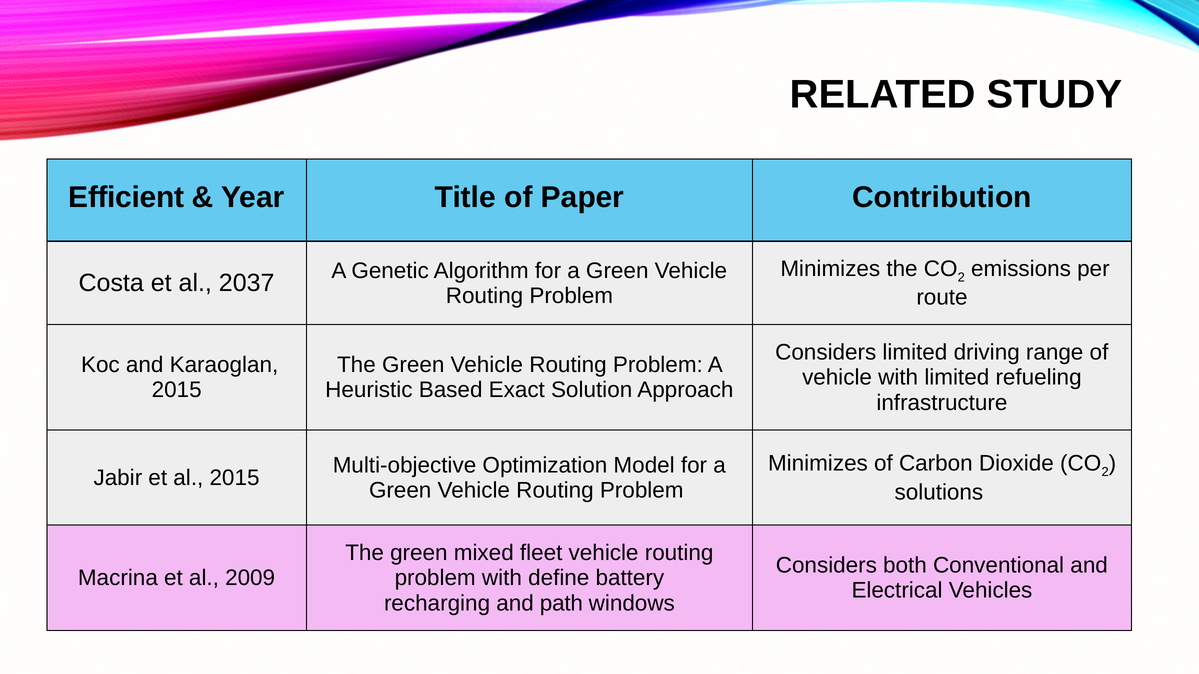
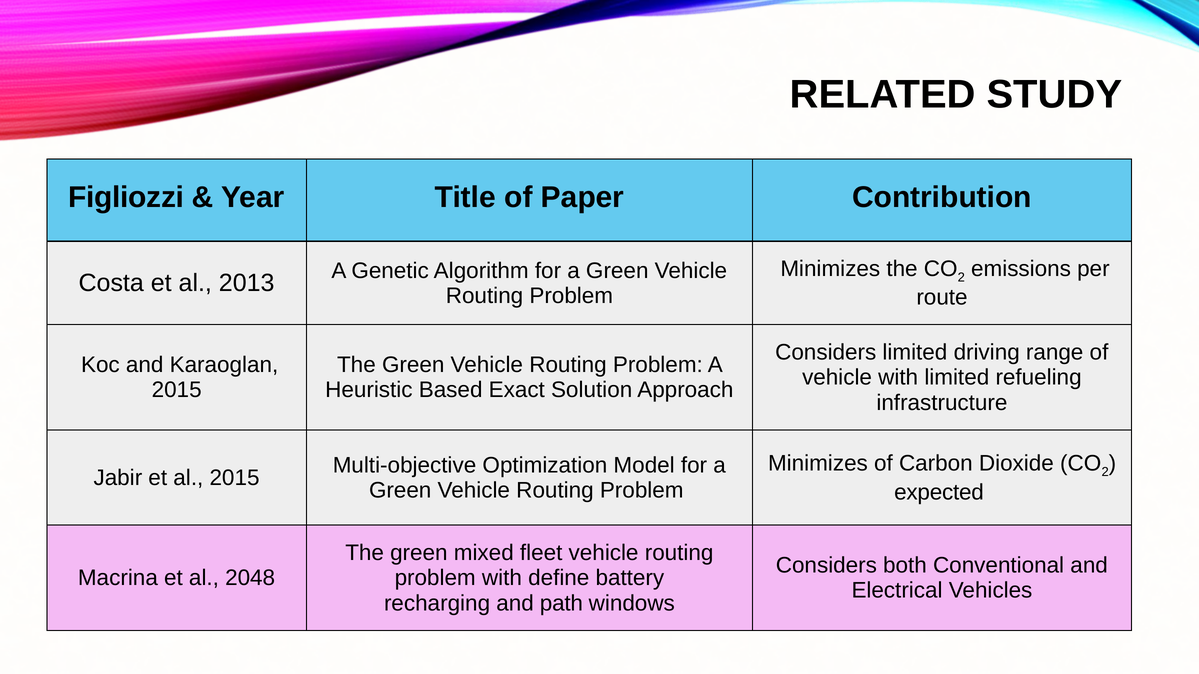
Efficient: Efficient -> Figliozzi (126, 198)
2037: 2037 -> 2013 (247, 283)
solutions: solutions -> expected (939, 492)
2009: 2009 -> 2048 (250, 578)
